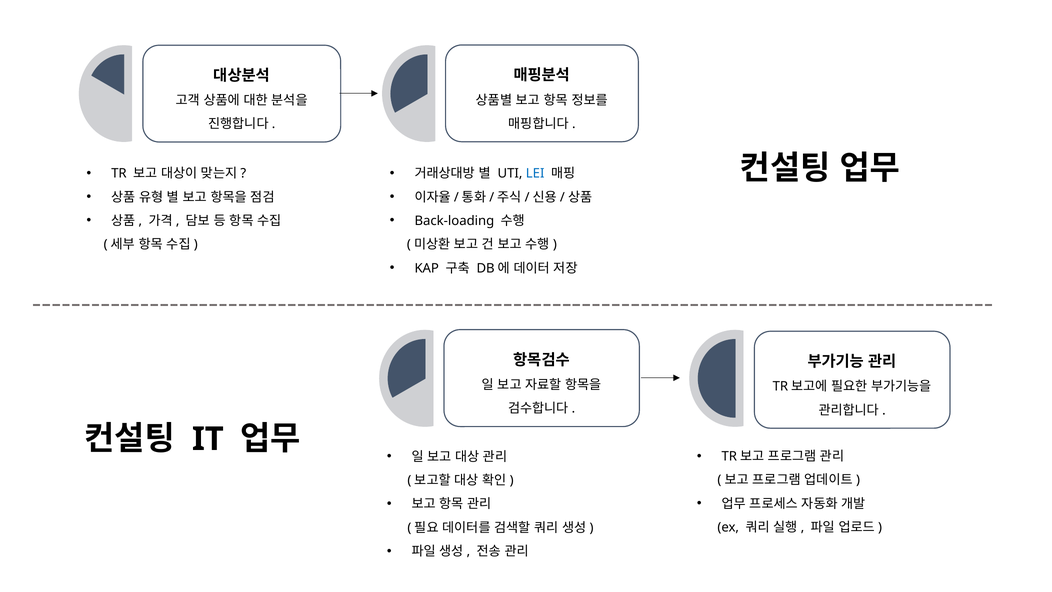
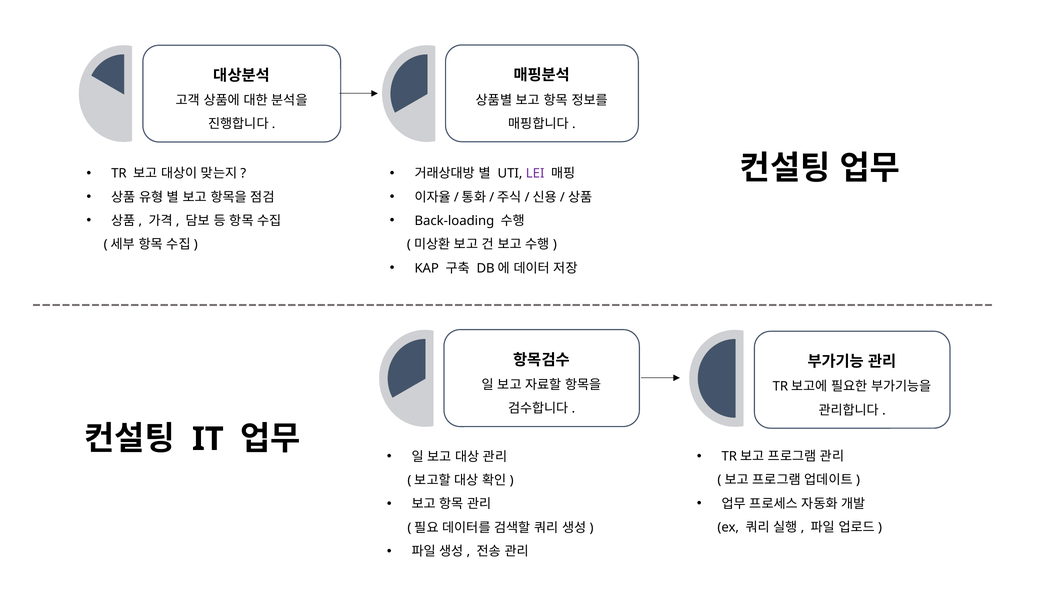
LEI colour: blue -> purple (535, 173)
